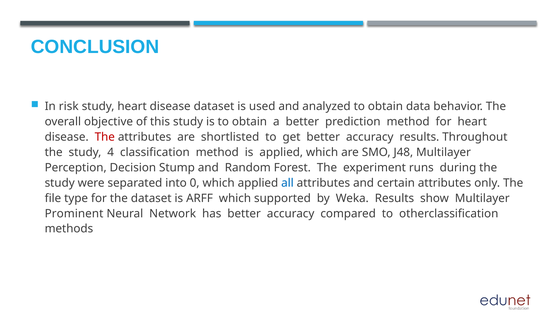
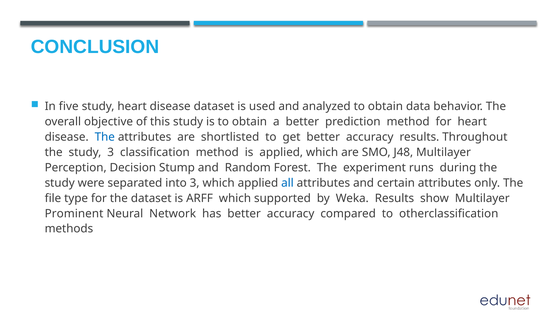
risk: risk -> five (69, 106)
The colour: red -> blue (105, 137)
study 4: 4 -> 3 (111, 152)
into 0: 0 -> 3 (195, 183)
